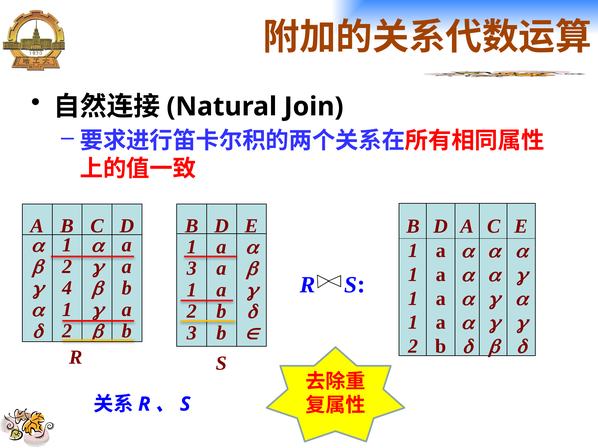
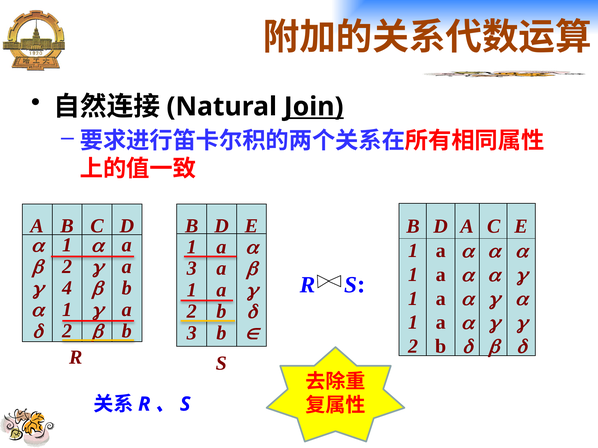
Join underline: none -> present (314, 107)
